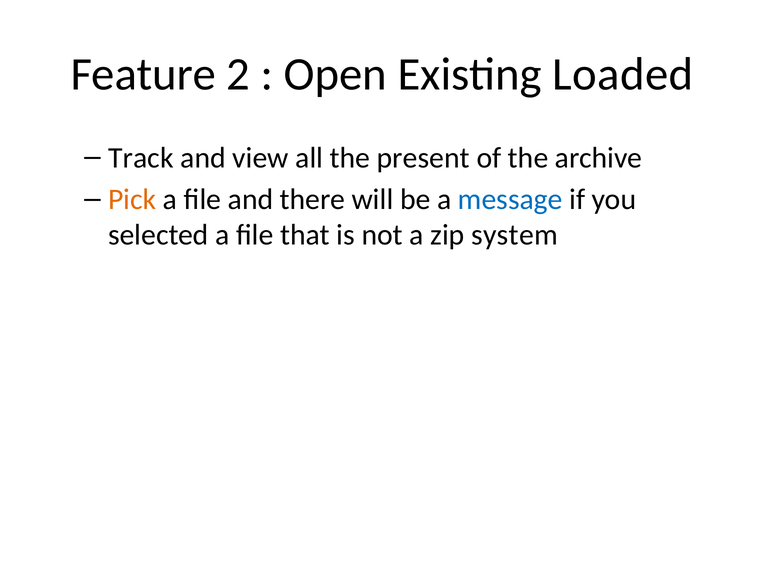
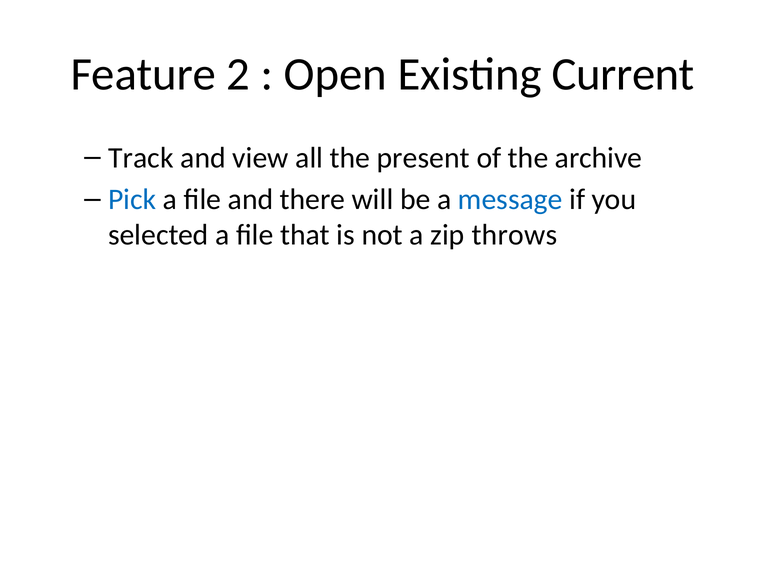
Loaded: Loaded -> Current (623, 74)
Pick colour: orange -> blue (132, 199)
system: system -> throws (515, 235)
